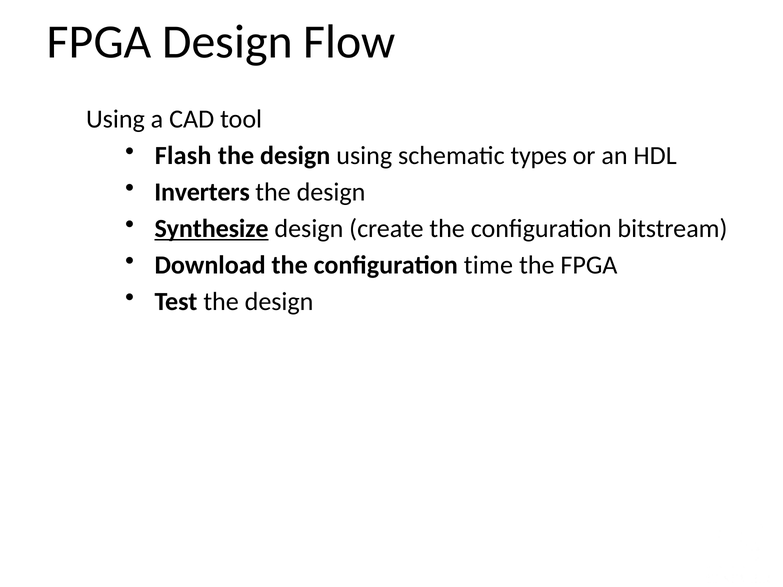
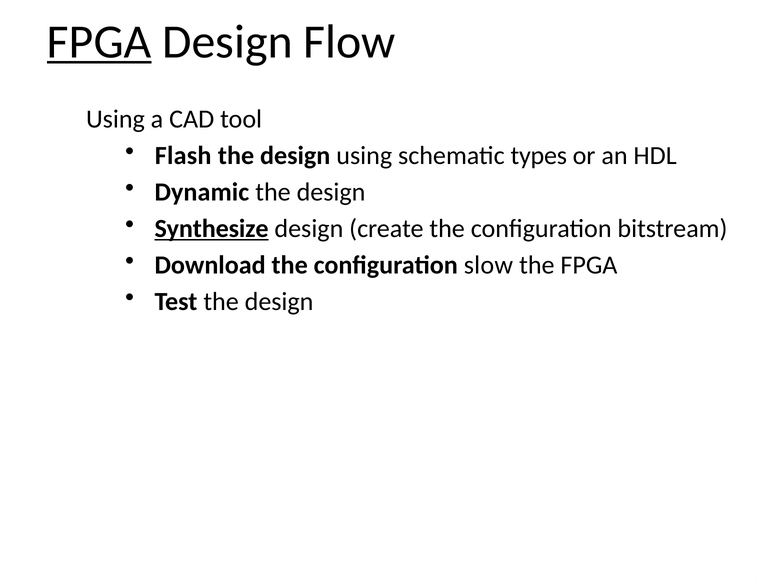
FPGA underline: none -> present (99, 42)
Inverters: Inverters -> Dynamic (202, 192)
time: time -> slow (488, 265)
